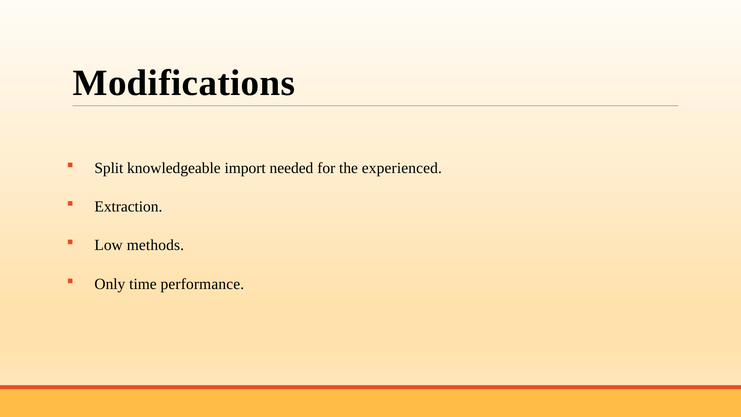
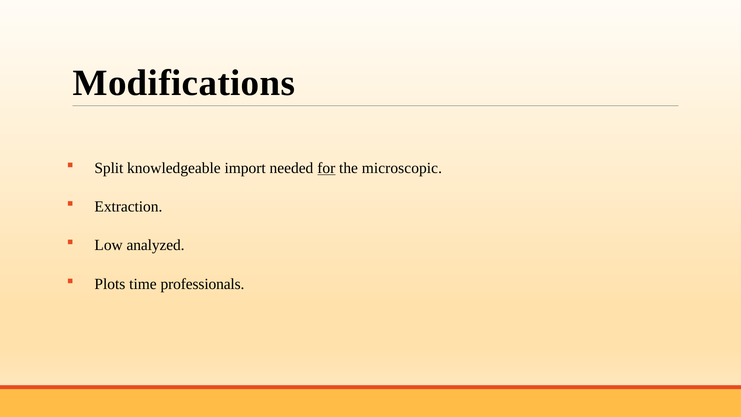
for underline: none -> present (326, 168)
experienced: experienced -> microscopic (402, 168)
methods: methods -> analyzed (156, 245)
Only: Only -> Plots (110, 284)
performance: performance -> professionals (202, 284)
